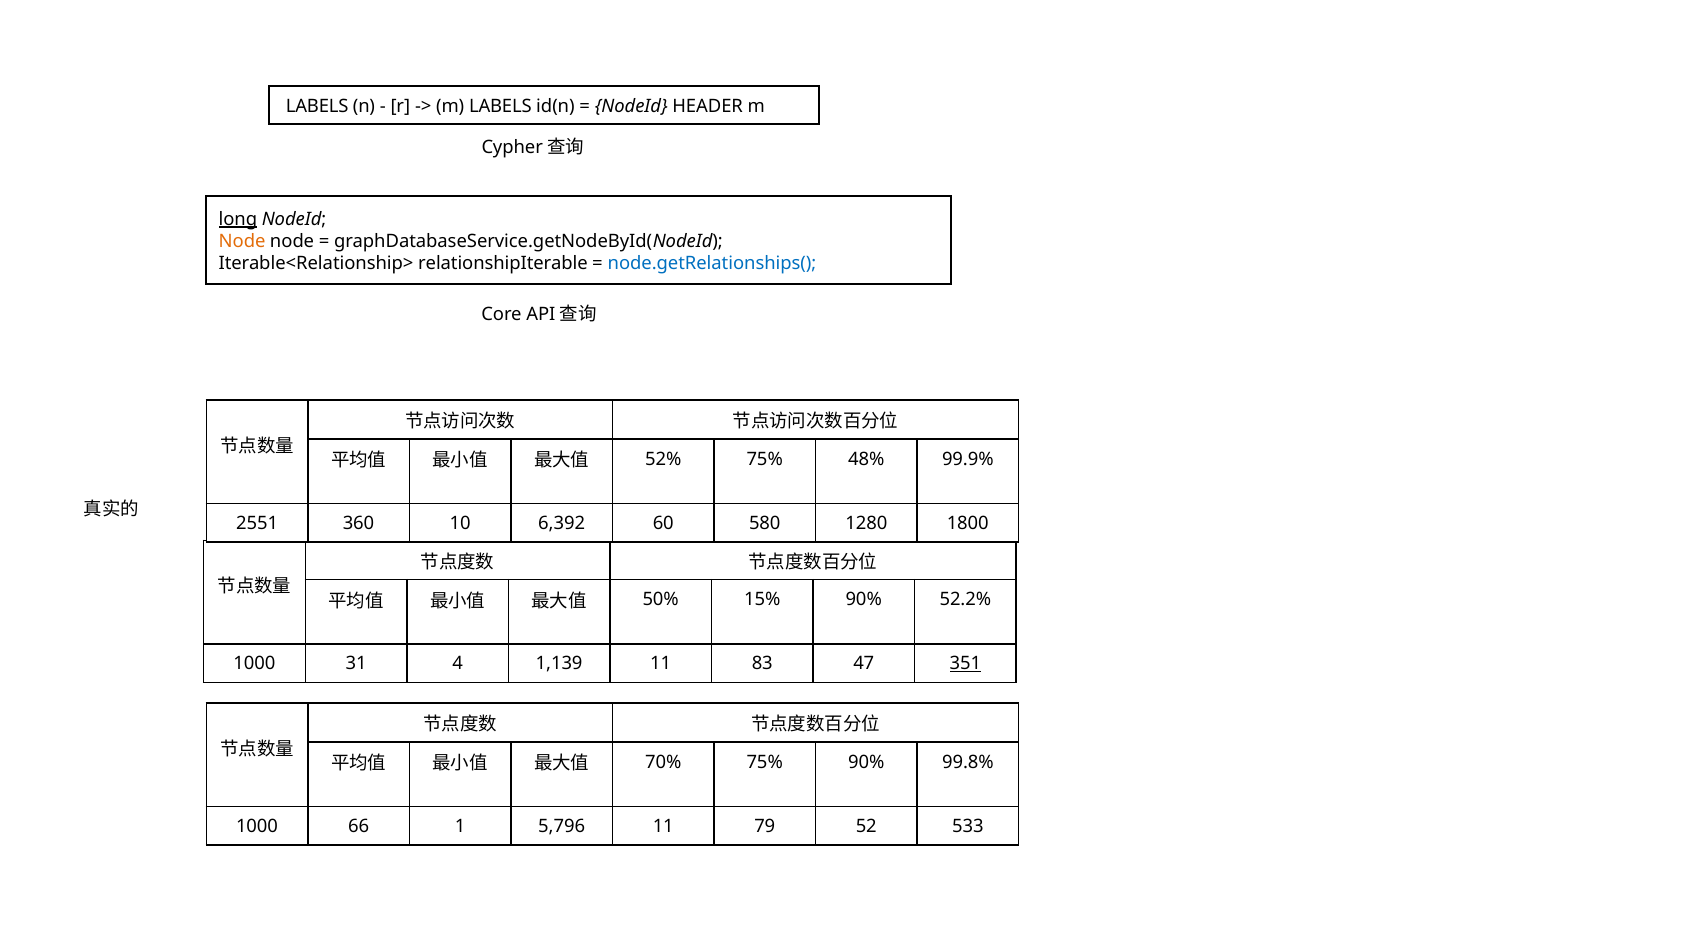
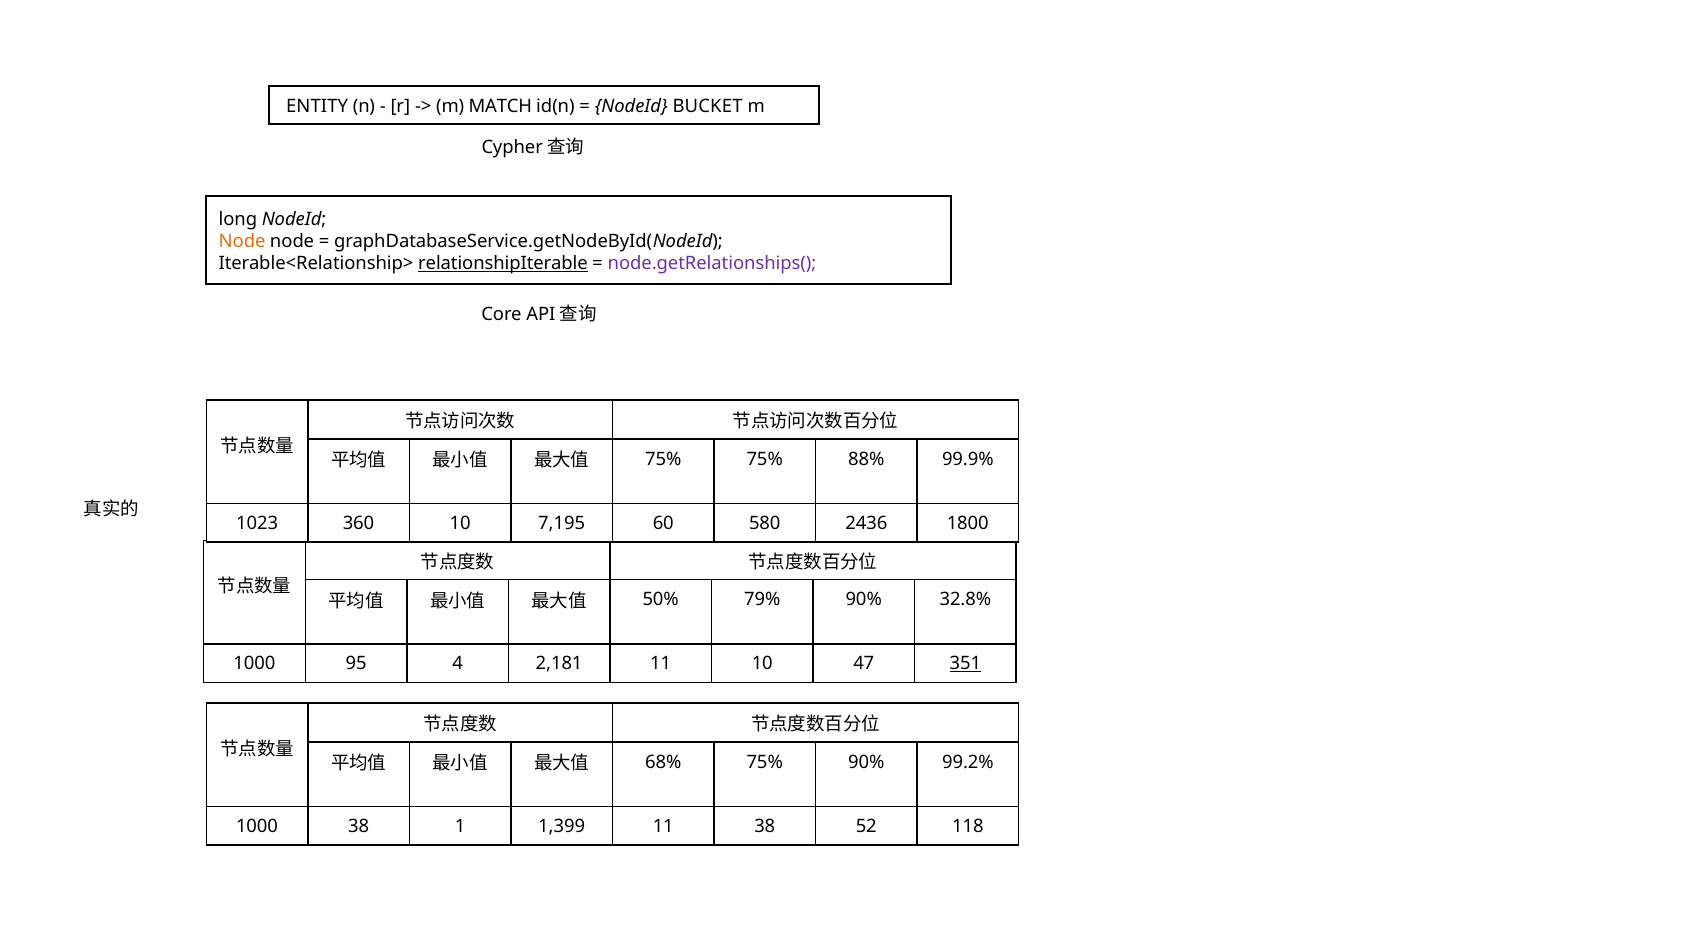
LABELS: LABELS -> ENTITY (317, 106)
m LABELS: LABELS -> MATCH (500, 106)
HEADER: HEADER -> BUCKET (708, 106)
long underline: present -> none (238, 219)
relationshipIterable underline: none -> present (503, 263)
node.getRelationships( colour: blue -> purple (712, 263)
52%: 52% -> 75% (663, 459)
48%: 48% -> 88% (866, 459)
2551: 2551 -> 1023 (257, 523)
6,392: 6,392 -> 7,195 (562, 523)
1280: 1280 -> 2436 (866, 523)
15%: 15% -> 79% (762, 600)
52.2%: 52.2% -> 32.8% (965, 600)
31: 31 -> 95 (356, 664)
1,139: 1,139 -> 2,181 (559, 664)
11 83: 83 -> 10 (762, 664)
70%: 70% -> 68% (663, 762)
99.8%: 99.8% -> 99.2% (968, 762)
1000 66: 66 -> 38 (359, 826)
5,796: 5,796 -> 1,399 (562, 826)
11 79: 79 -> 38 (765, 826)
533: 533 -> 118 (968, 826)
